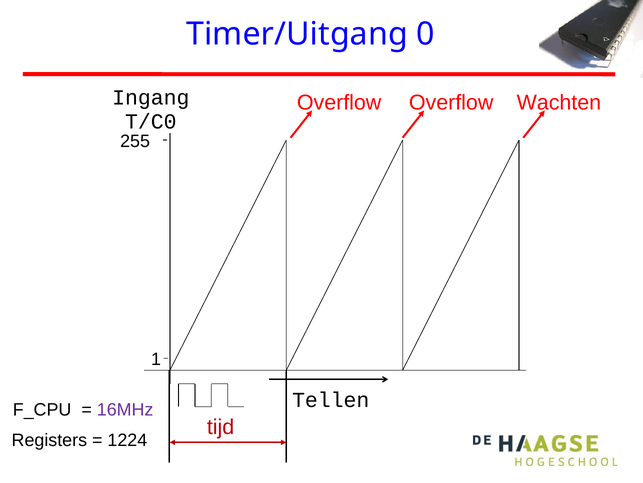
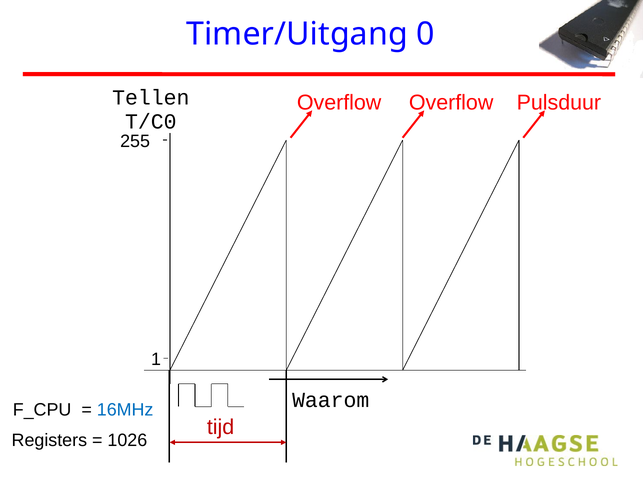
Ingang: Ingang -> Tellen (151, 97)
Wachten: Wachten -> Pulsduur (559, 103)
Tellen: Tellen -> Waarom (331, 400)
16MHz colour: purple -> blue (125, 409)
1224: 1224 -> 1026 (127, 440)
